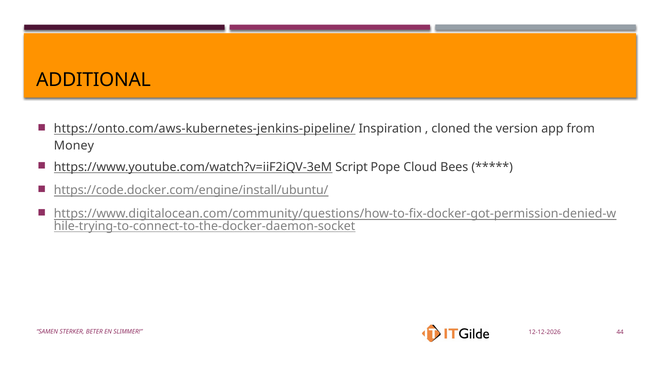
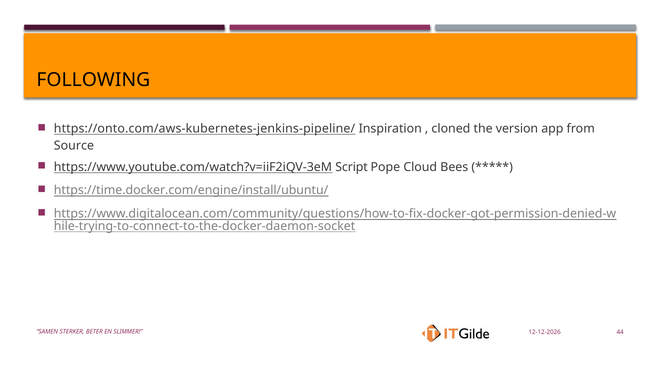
ADDITIONAL: ADDITIONAL -> FOLLOWING (93, 80)
Money: Money -> Source (74, 146)
https://code.docker.com/engine/install/ubuntu/: https://code.docker.com/engine/install/ubuntu/ -> https://time.docker.com/engine/install/ubuntu/ (191, 191)
